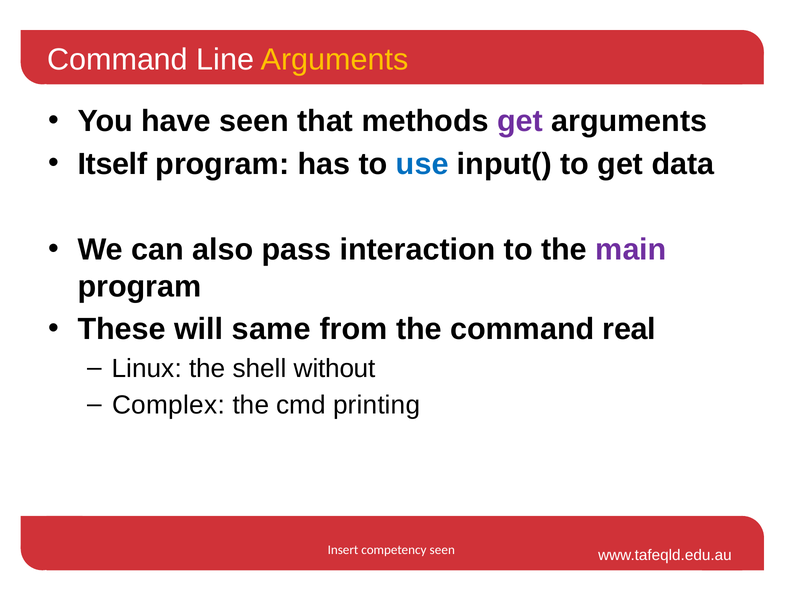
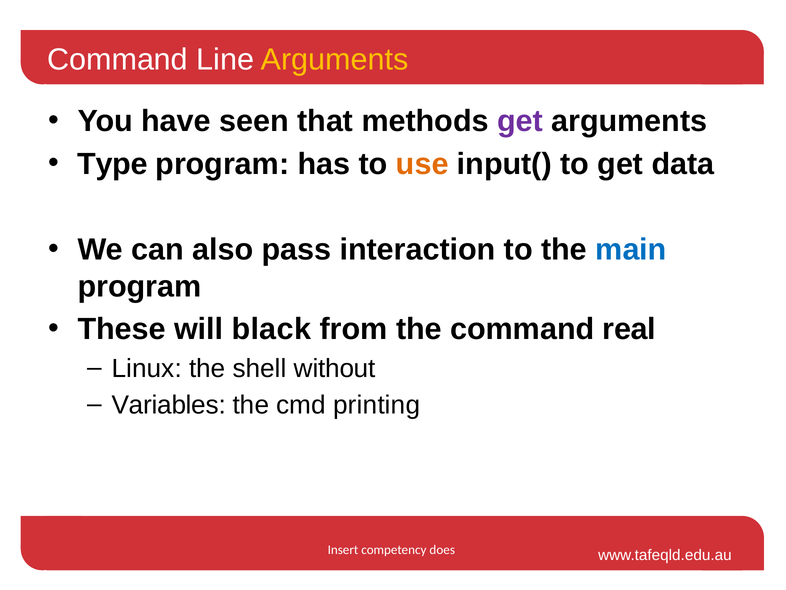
Itself: Itself -> Type (112, 164)
use colour: blue -> orange (422, 164)
main colour: purple -> blue (631, 250)
same: same -> black (271, 329)
Complex: Complex -> Variables (169, 405)
competency seen: seen -> does (442, 550)
